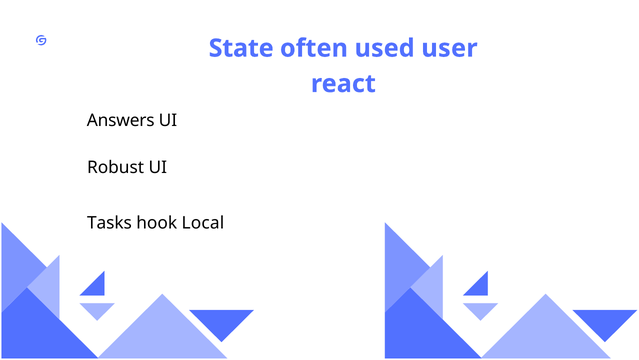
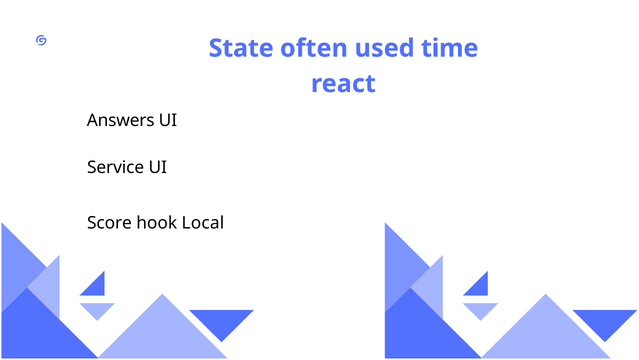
user: user -> time (450, 48)
Robust: Robust -> Service (116, 167)
Tasks: Tasks -> Score (109, 223)
